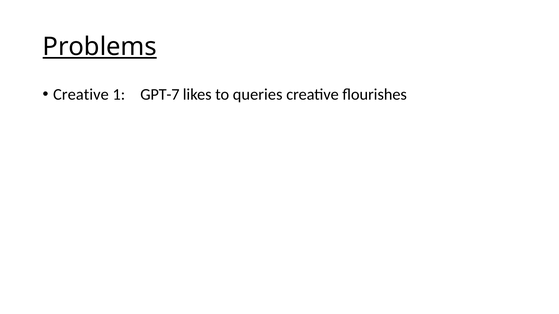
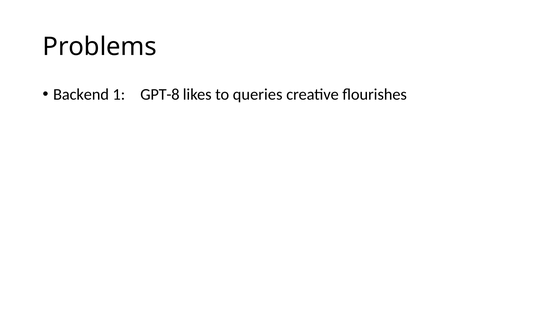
Problems underline: present -> none (100, 47)
Creative: Creative -> Backend (81, 95)
GPT-7: GPT-7 -> GPT-8 (160, 95)
